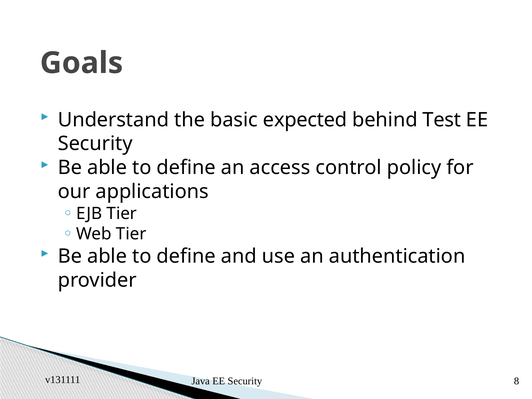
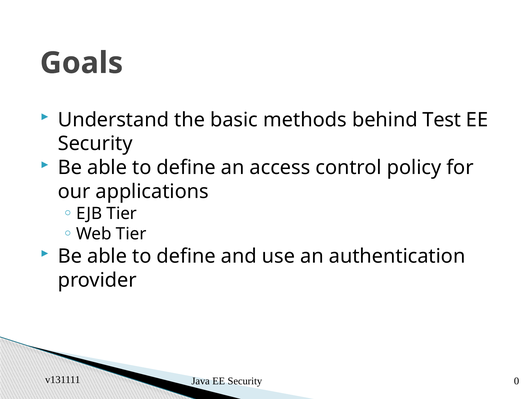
expected: expected -> methods (305, 120)
8: 8 -> 0 (517, 381)
